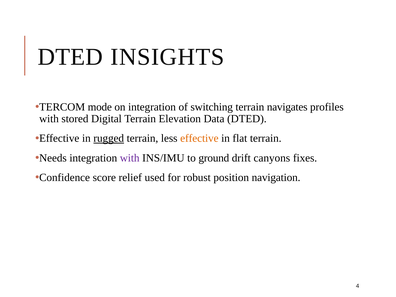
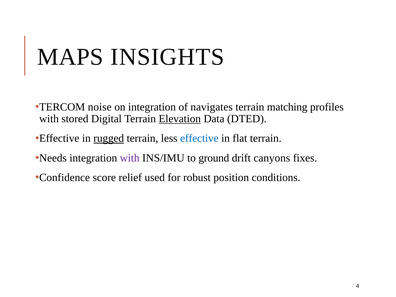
DTED: DTED -> MAPS (70, 57)
mode: mode -> noise (100, 107)
switching: switching -> navigates (212, 107)
navigates: navigates -> matching (287, 107)
Elevation underline: none -> present (180, 119)
effective colour: orange -> blue (199, 138)
navigation: navigation -> conditions (276, 178)
